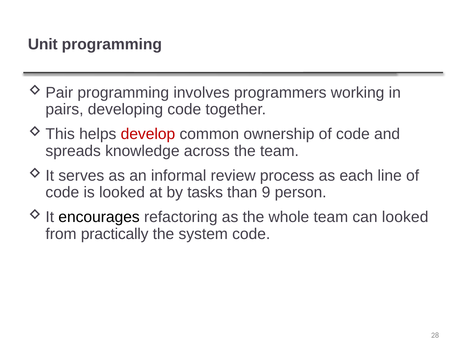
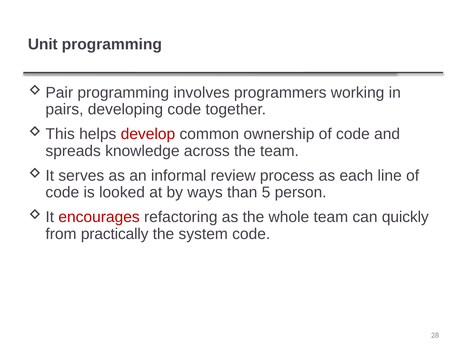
tasks: tasks -> ways (205, 192)
9: 9 -> 5 (266, 192)
encourages colour: black -> red (99, 217)
can looked: looked -> quickly (405, 217)
